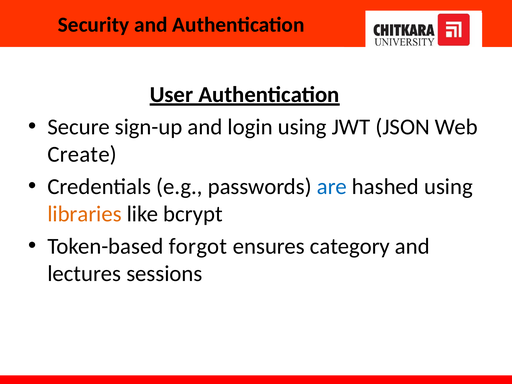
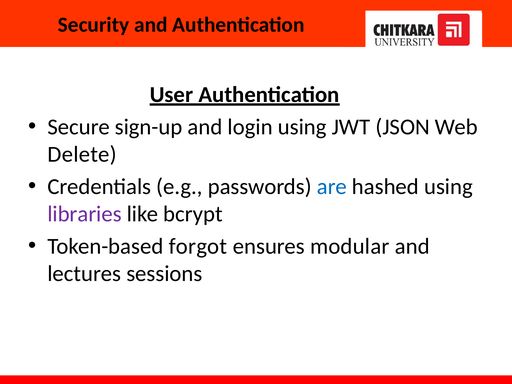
Create: Create -> Delete (82, 154)
libraries colour: orange -> purple (84, 214)
category: category -> modular (350, 246)
